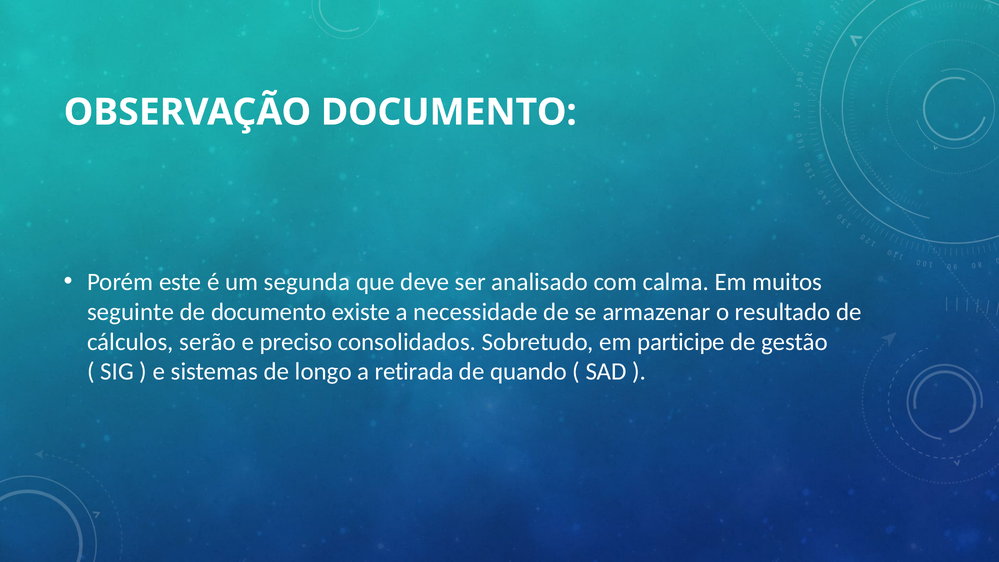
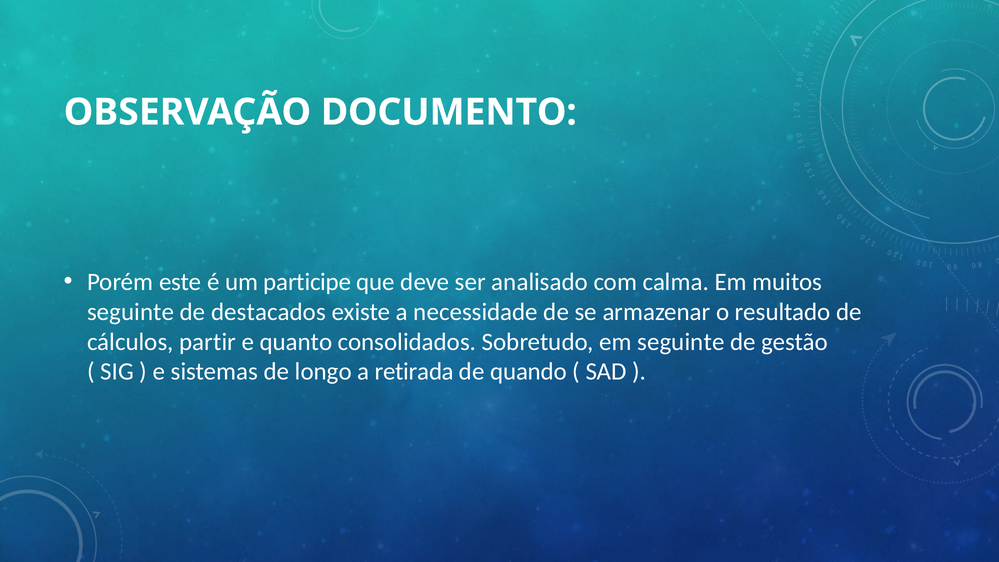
segunda: segunda -> participe (307, 282)
de documento: documento -> destacados (269, 312)
serão: serão -> partir (208, 342)
preciso: preciso -> quanto (296, 342)
em participe: participe -> seguinte (681, 342)
